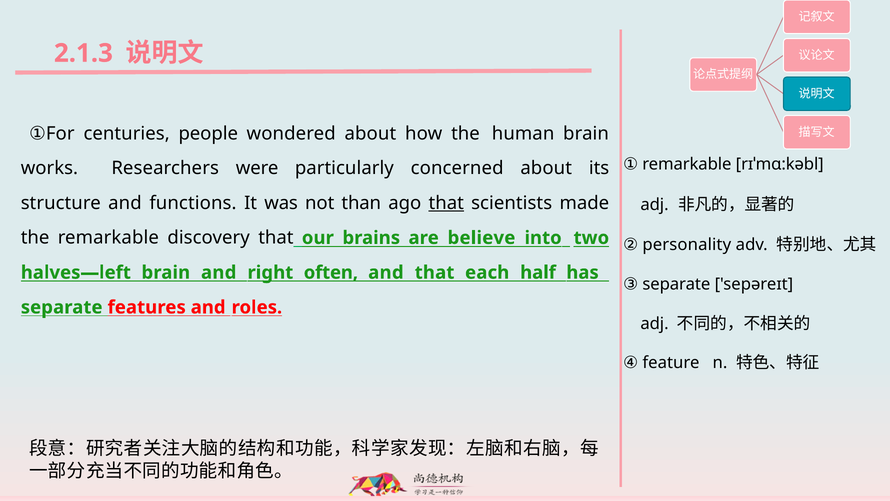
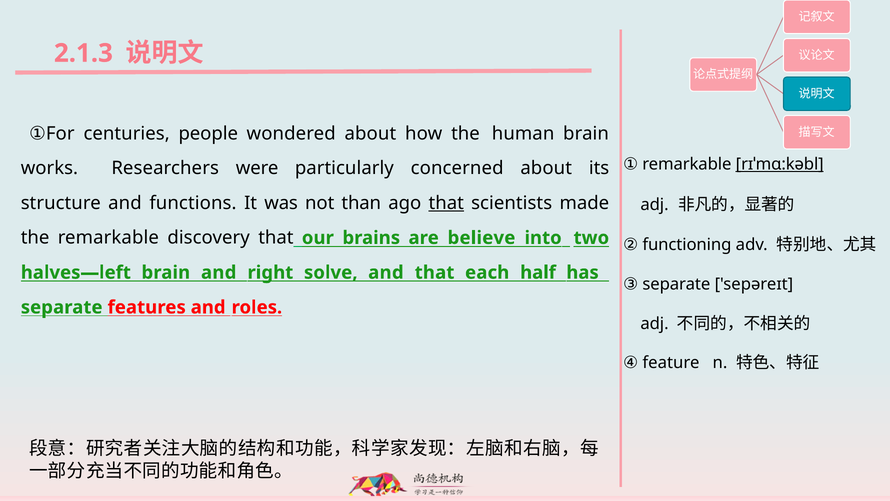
rɪˈmɑ:kəbl underline: none -> present (780, 164)
personality: personality -> functioning (687, 244)
often: often -> solve (331, 272)
